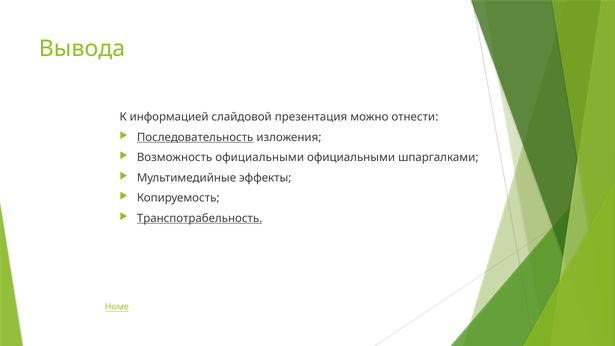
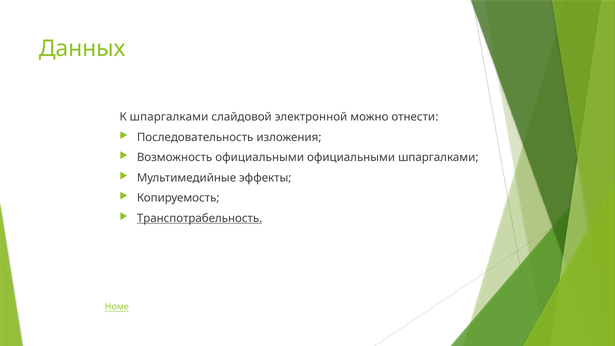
Вывода: Вывода -> Данных (82, 49)
К информацией: информацией -> шпаргалками (169, 117)
презентация: презентация -> электронной (311, 117)
Последовательность underline: present -> none (195, 137)
